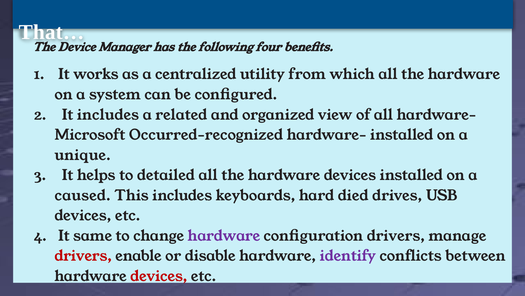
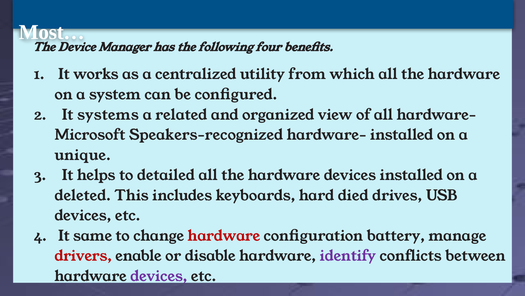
That…: That… -> Most… (52, 32)
It includes: includes -> systems (108, 115)
Occurred-recognized: Occurred-recognized -> Speakers-recognized (206, 135)
caused: caused -> deleted (83, 195)
hardware colour: purple -> red (224, 235)
configuration drivers: drivers -> battery (396, 235)
devices colour: red -> purple (159, 276)
